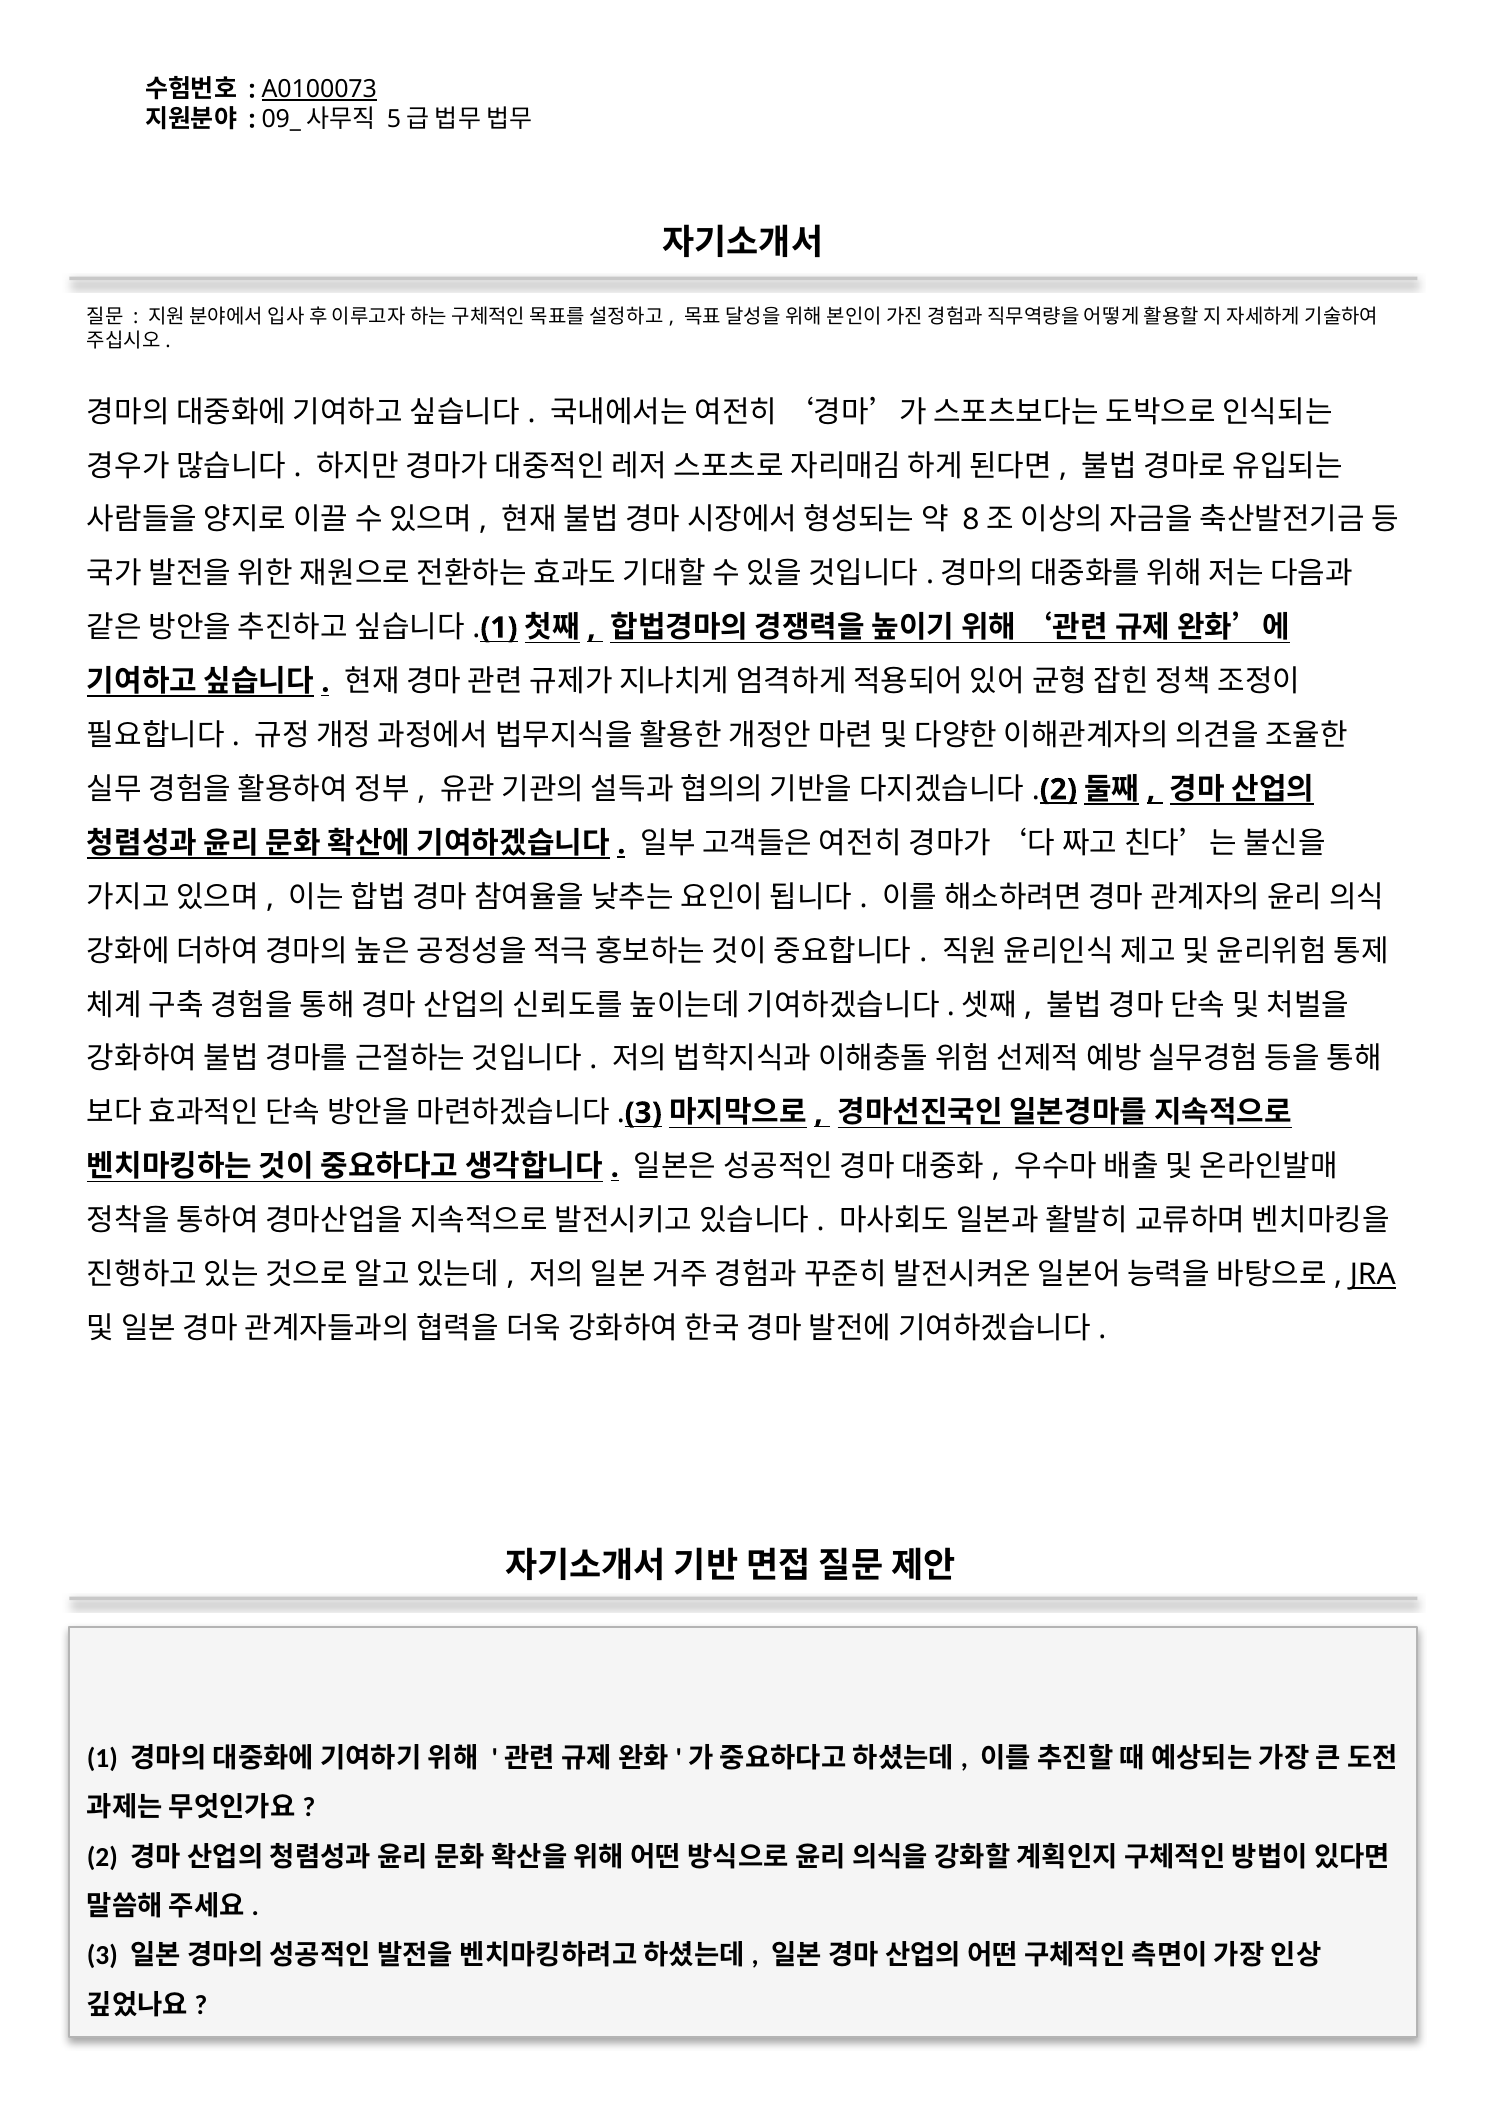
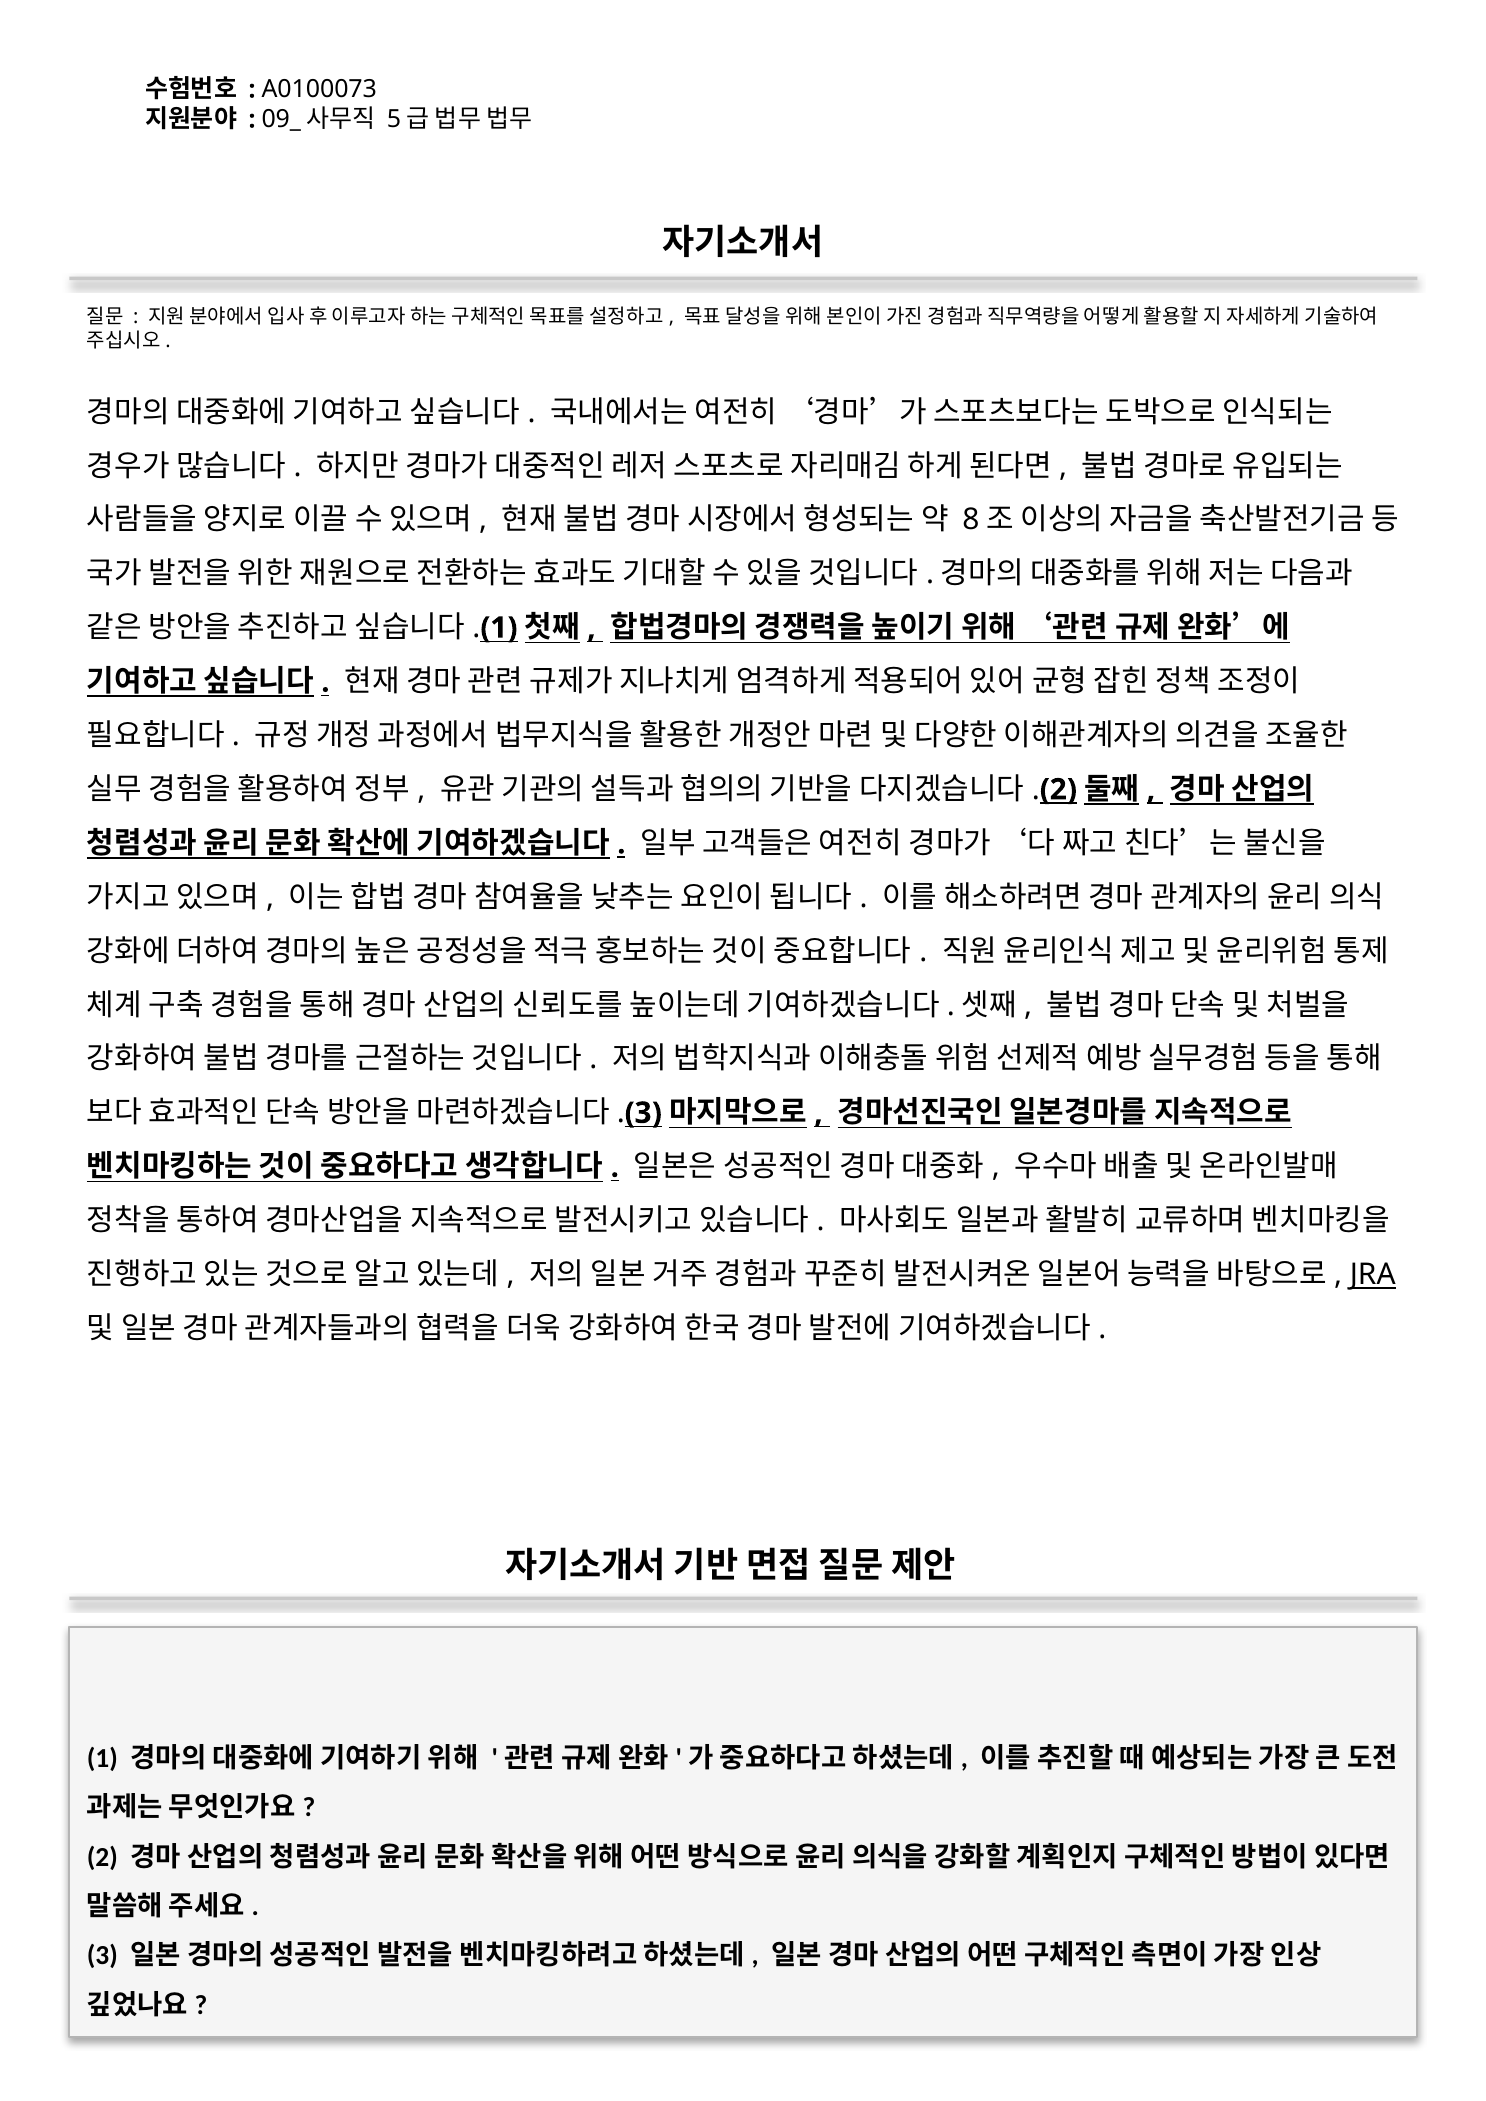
A0100073 underline: present -> none (319, 89)
